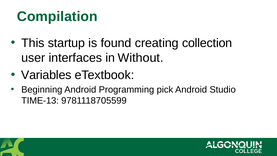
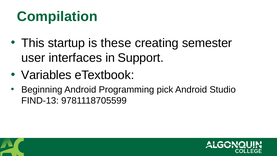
found: found -> these (116, 43)
collection: collection -> semester (207, 43)
Without: Without -> Support (141, 58)
TIME-13: TIME-13 -> FIND-13 (40, 101)
